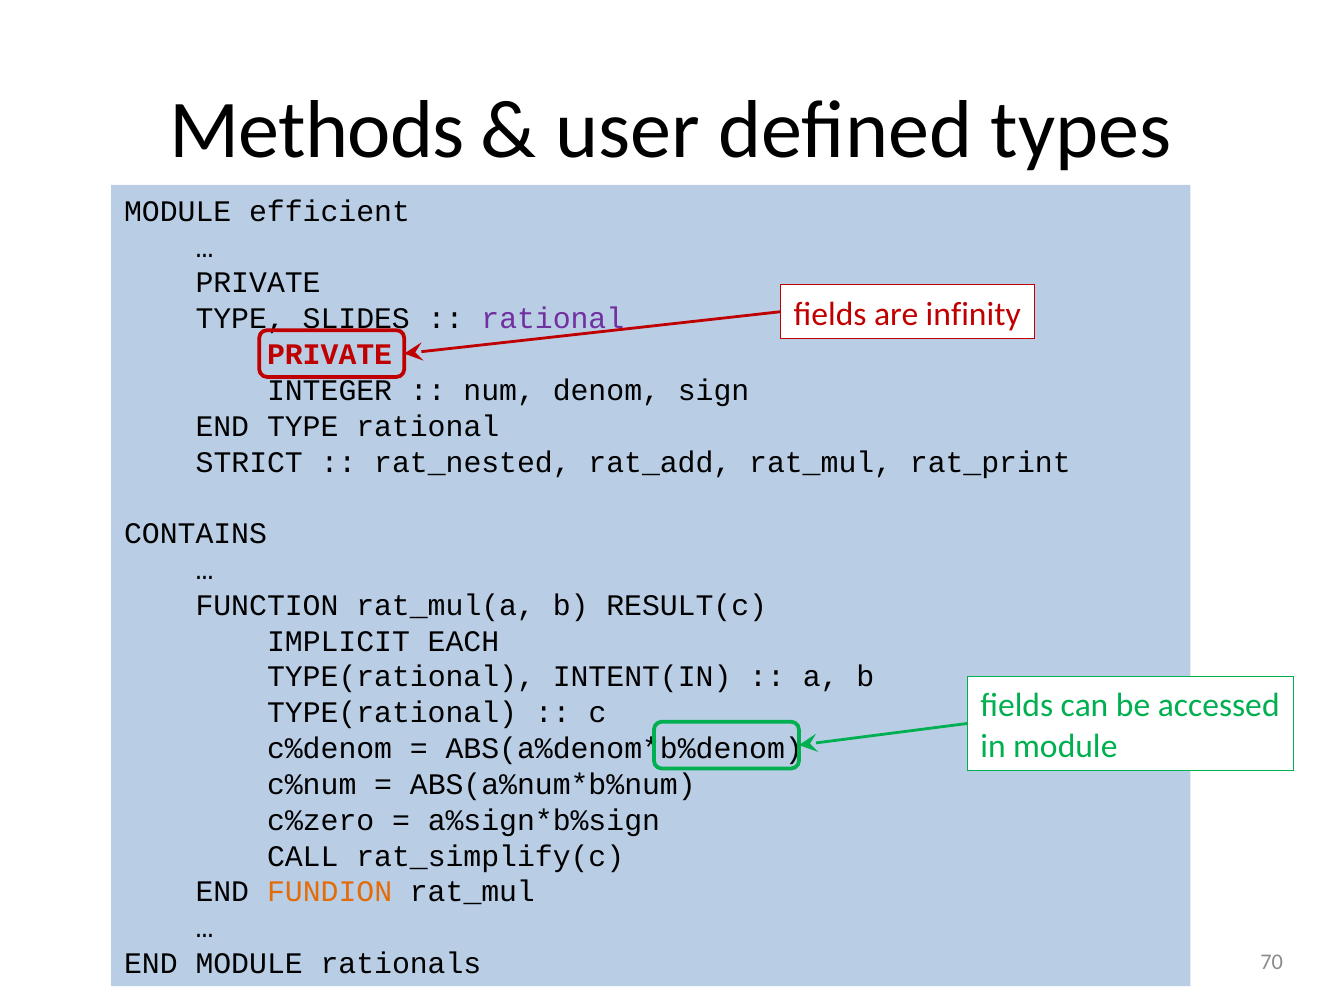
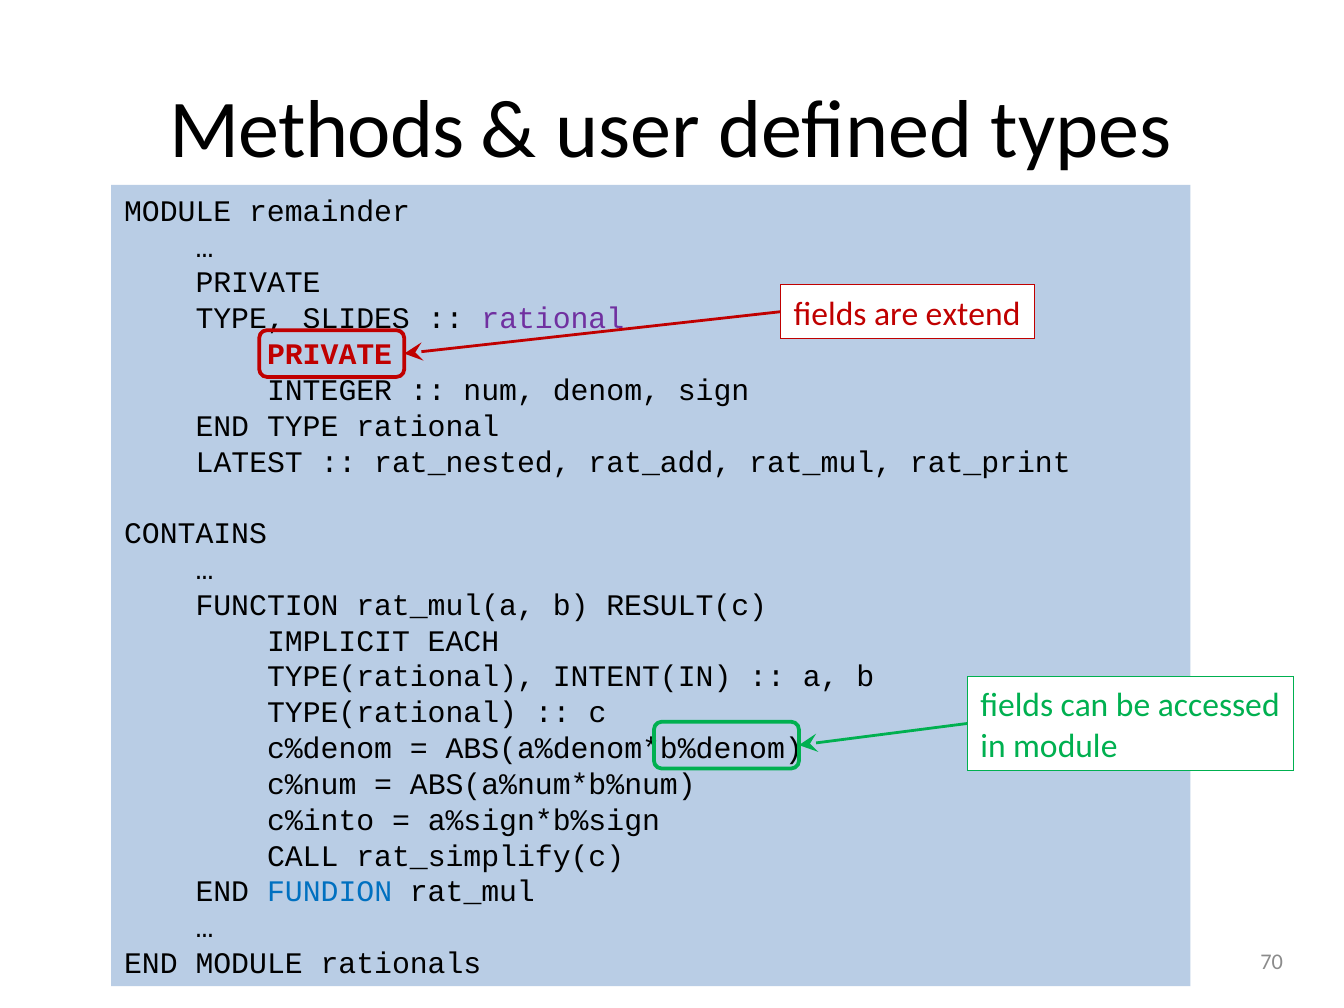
efficient: efficient -> remainder (330, 211)
infinity: infinity -> extend (973, 314)
STRICT: STRICT -> LATEST (249, 462)
c%zero: c%zero -> c%into (321, 820)
FUNDION colour: orange -> blue (330, 892)
